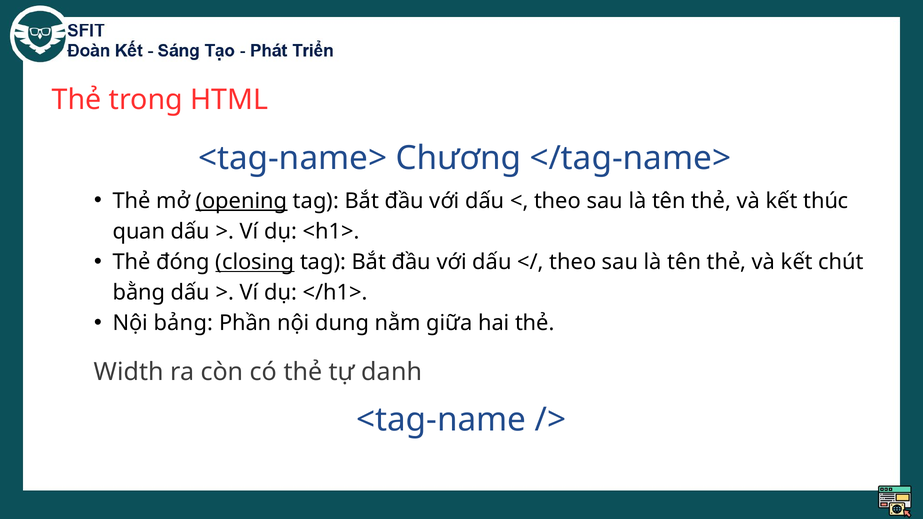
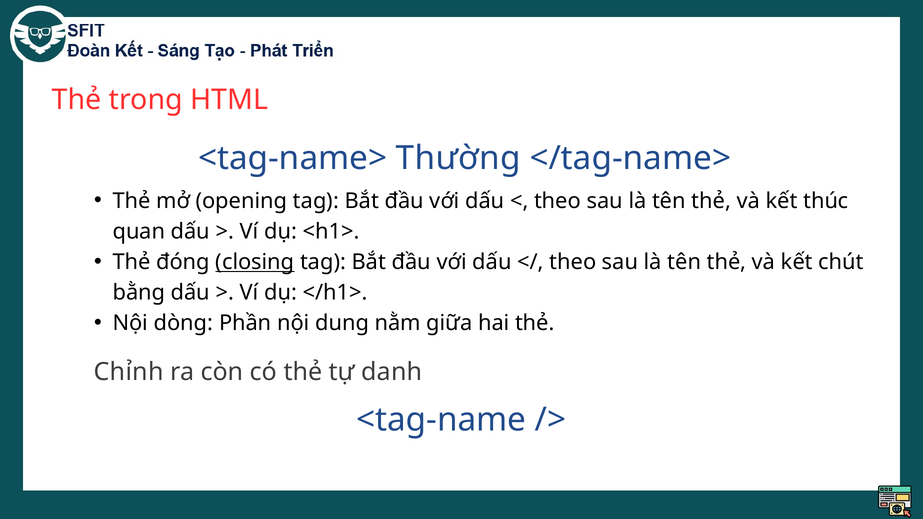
Chương: Chương -> Thường (458, 158)
opening underline: present -> none (242, 201)
bảng: bảng -> dòng (183, 323)
Width: Width -> Chỉnh (129, 372)
